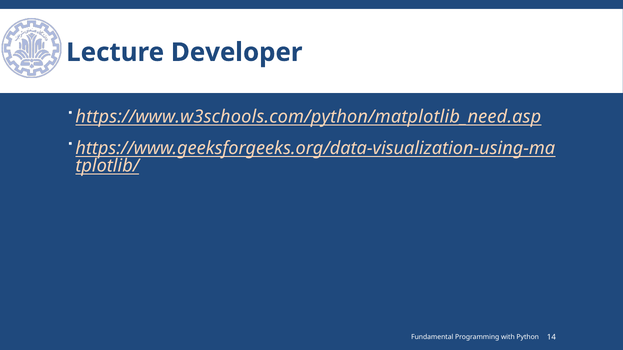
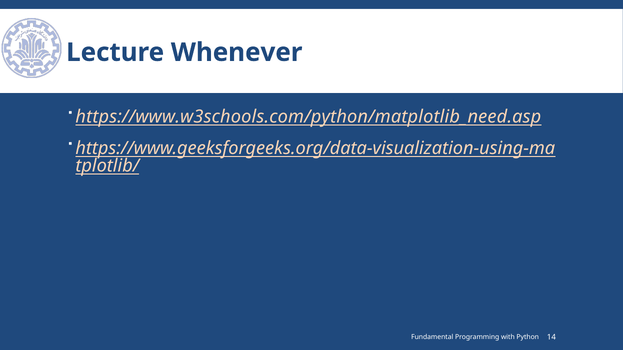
Developer: Developer -> Whenever (237, 52)
